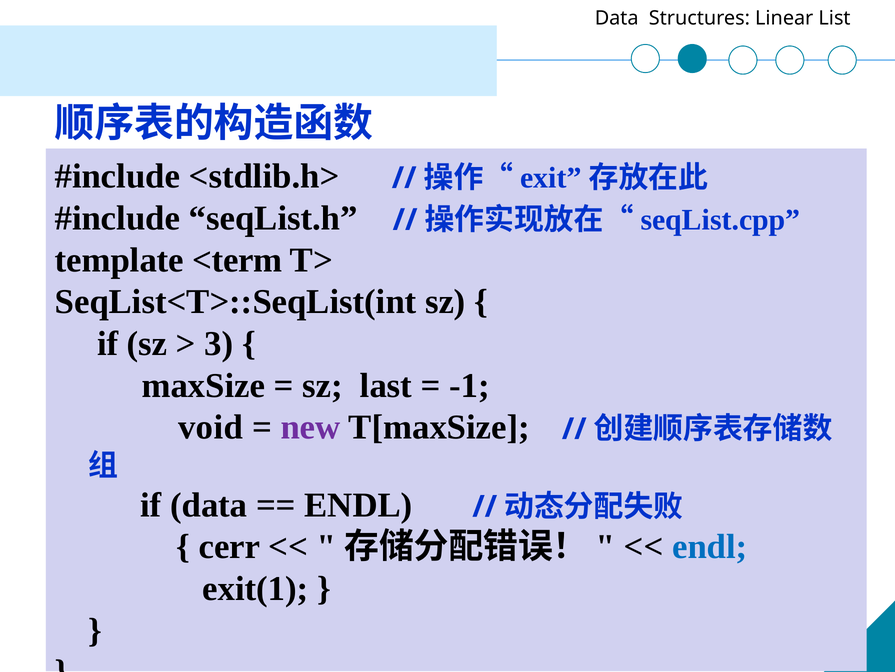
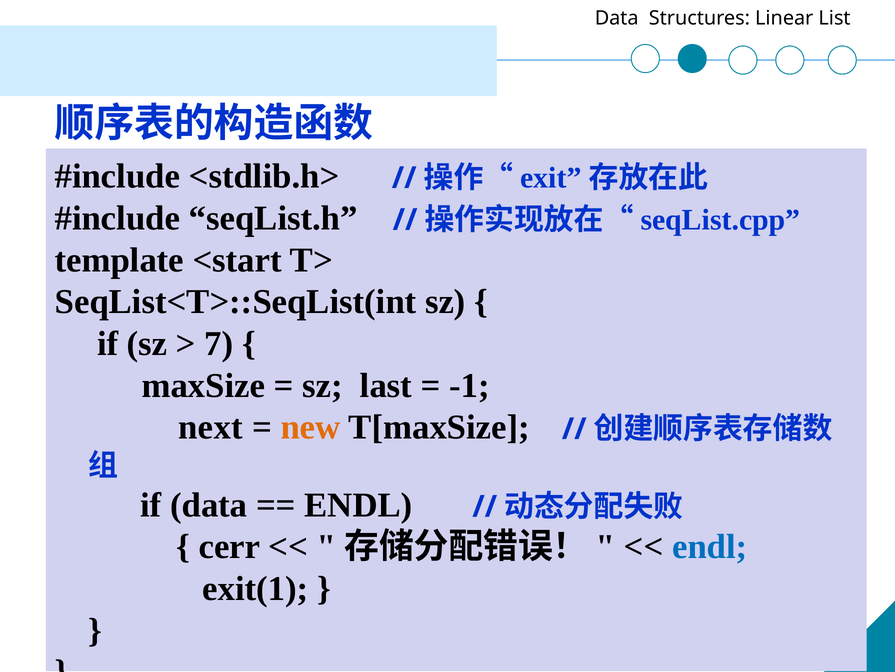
<term: <term -> <start (237, 260)
3: 3 -> 7 (219, 343)
void: void -> next (210, 427)
new colour: purple -> orange (311, 427)
